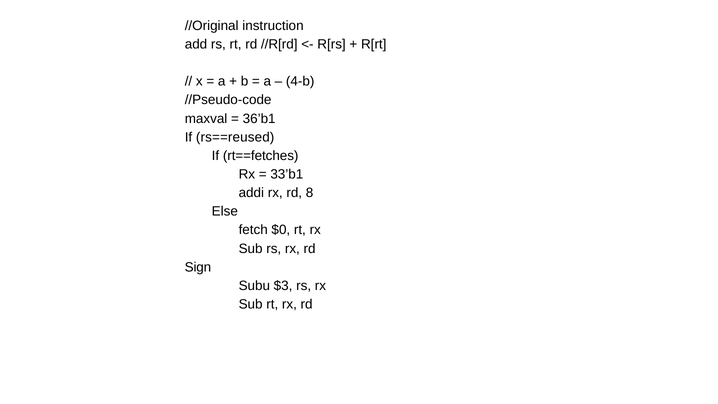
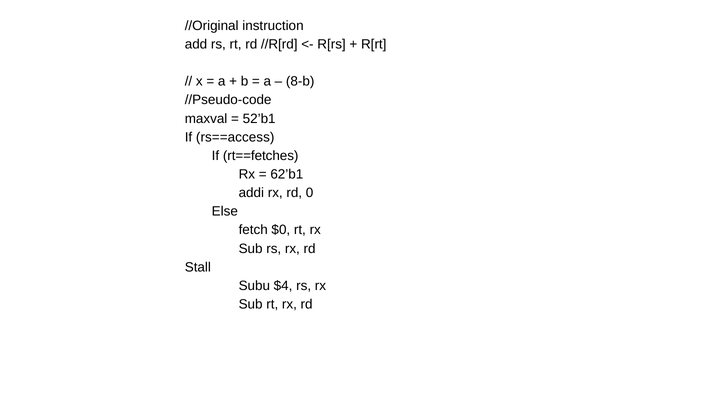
4-b: 4-b -> 8-b (300, 81)
36’b1: 36’b1 -> 52’b1 (259, 119)
rs==reused: rs==reused -> rs==access (235, 137)
33’b1: 33’b1 -> 62’b1 (287, 174)
8: 8 -> 0 (310, 193)
Sign: Sign -> Stall (198, 267)
$3: $3 -> $4 (283, 286)
